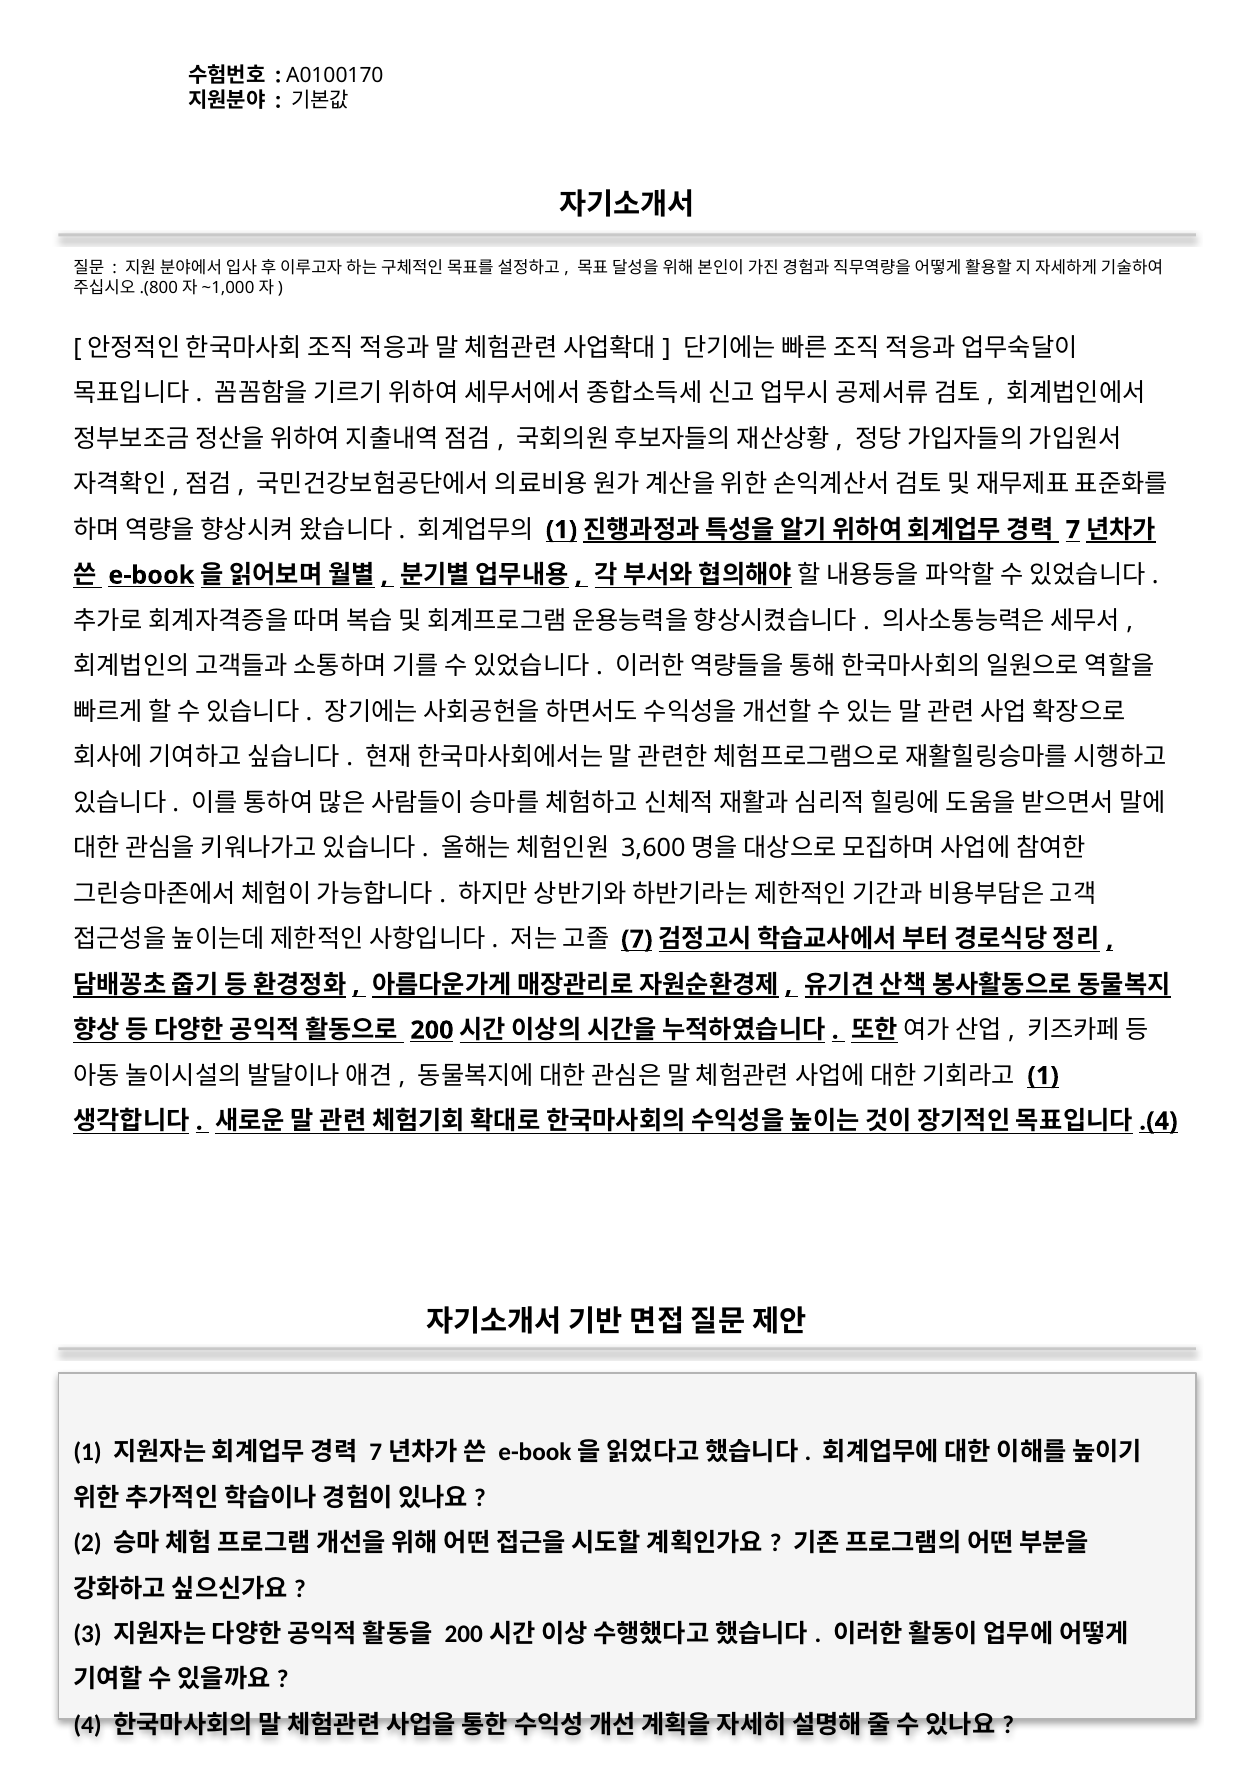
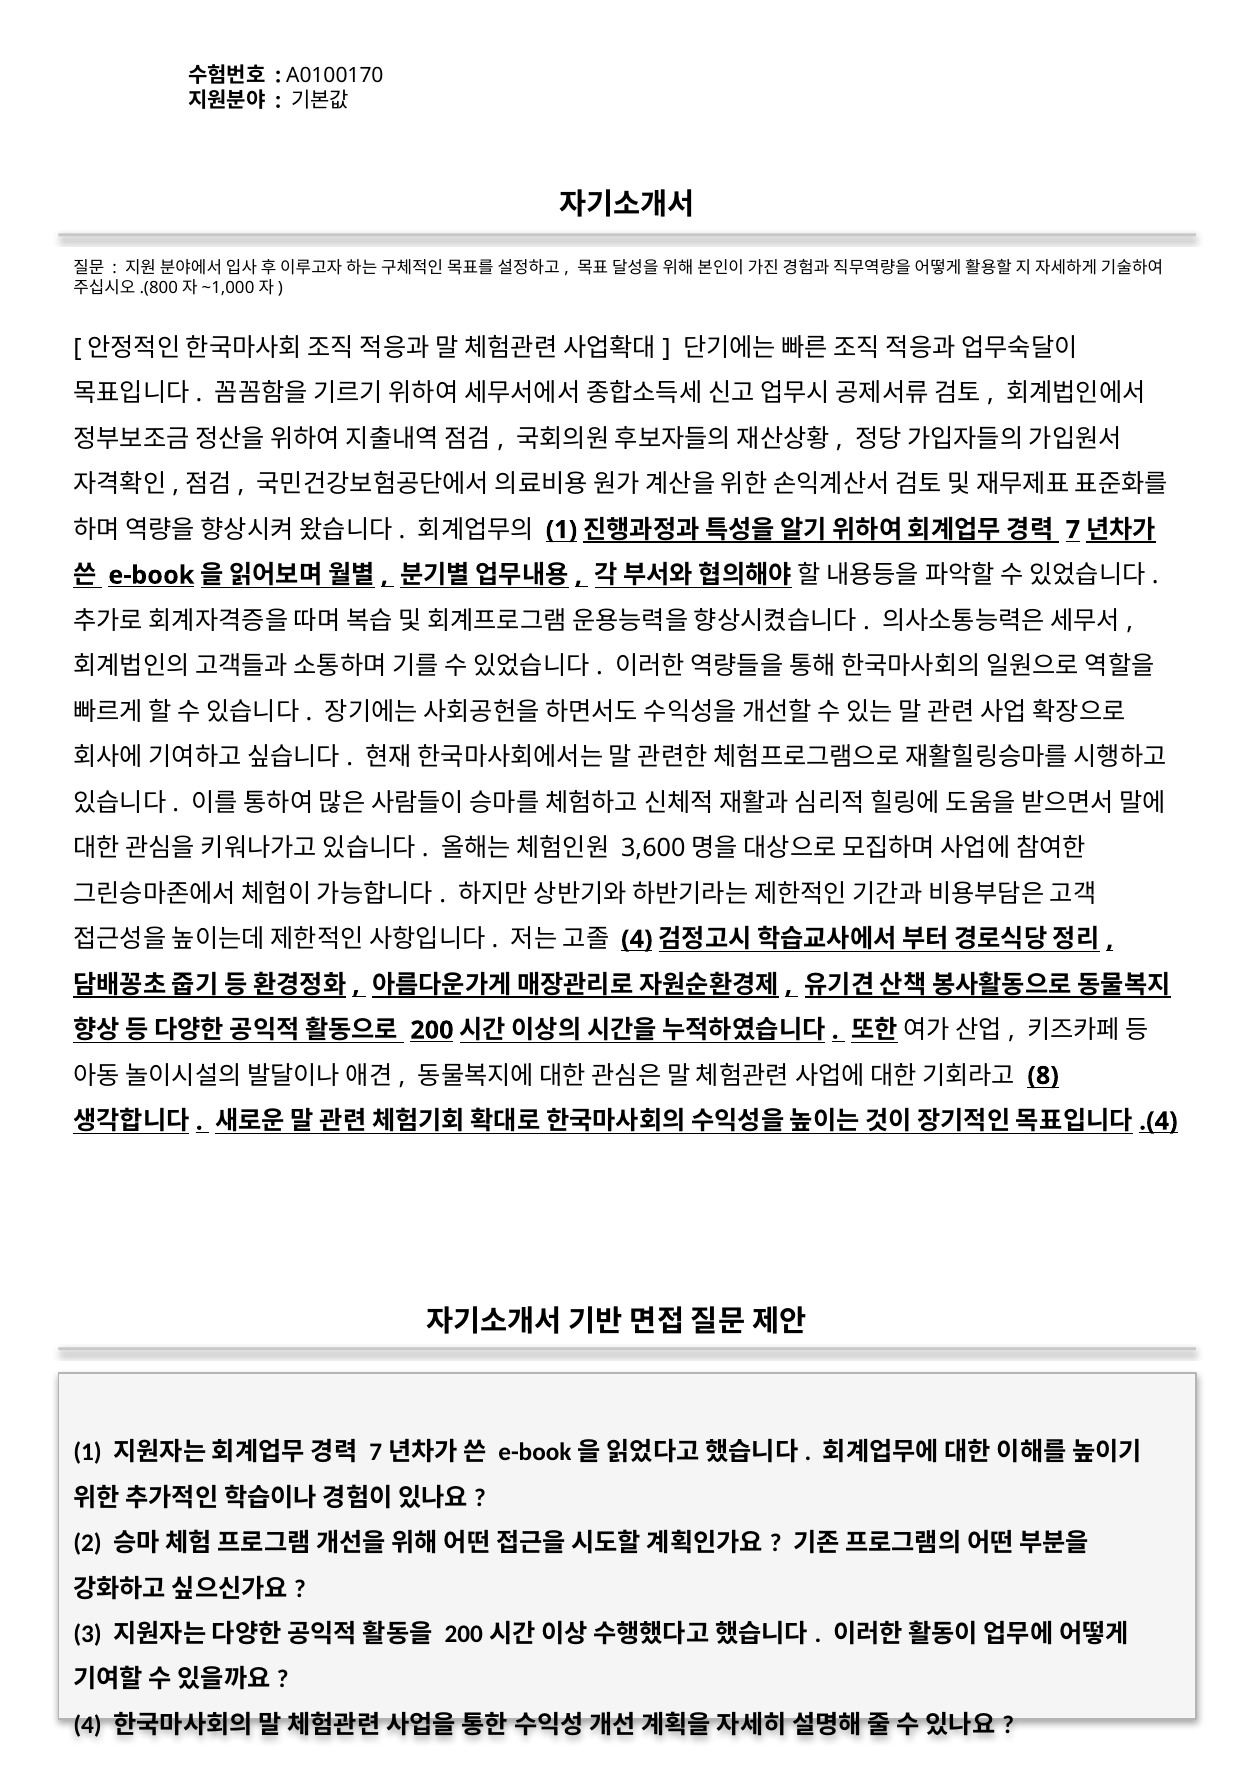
7: 7 -> 4 (637, 940)
1: 1 -> 8 (1043, 1076)
